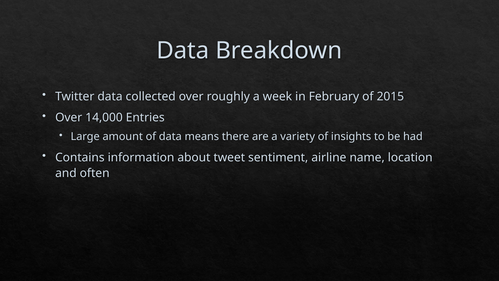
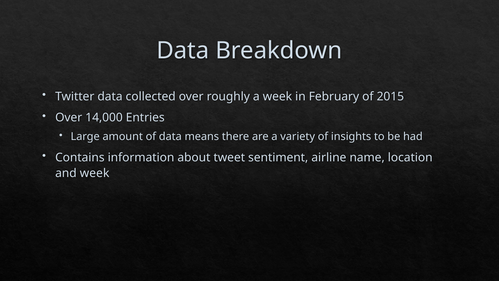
and often: often -> week (95, 173)
